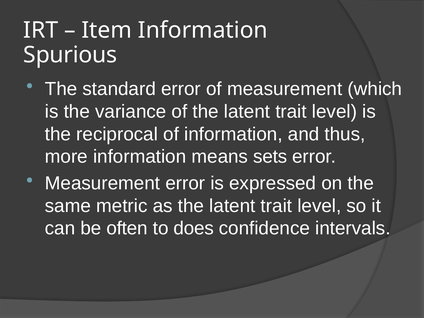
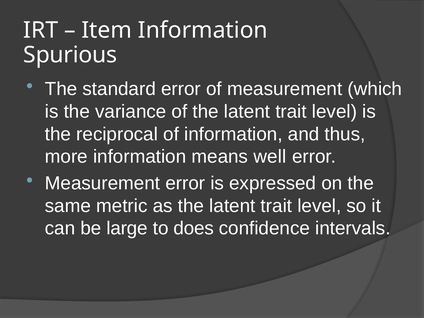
sets: sets -> well (270, 157)
often: often -> large (127, 228)
